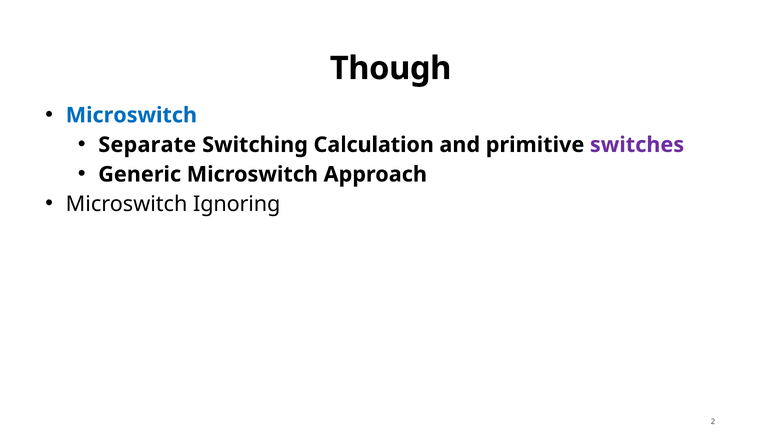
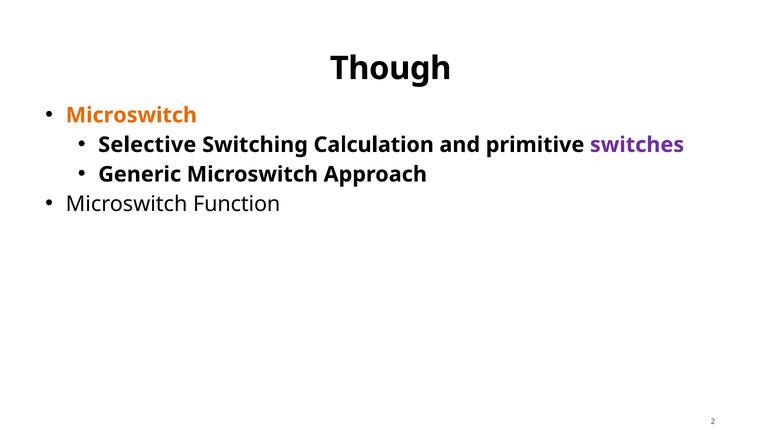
Microswitch colour: blue -> orange (131, 115)
Separate: Separate -> Selective (147, 145)
Ignoring: Ignoring -> Function (237, 204)
